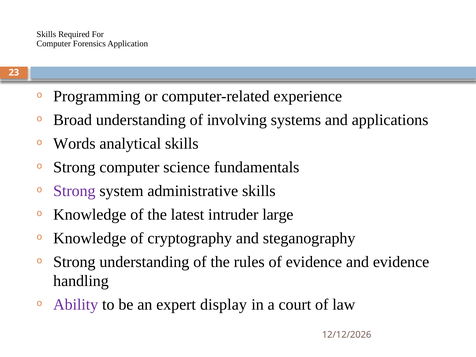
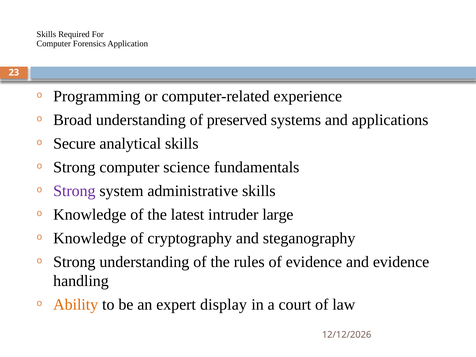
involving: involving -> preserved (237, 120)
Words: Words -> Secure (74, 144)
Ability colour: purple -> orange (76, 305)
